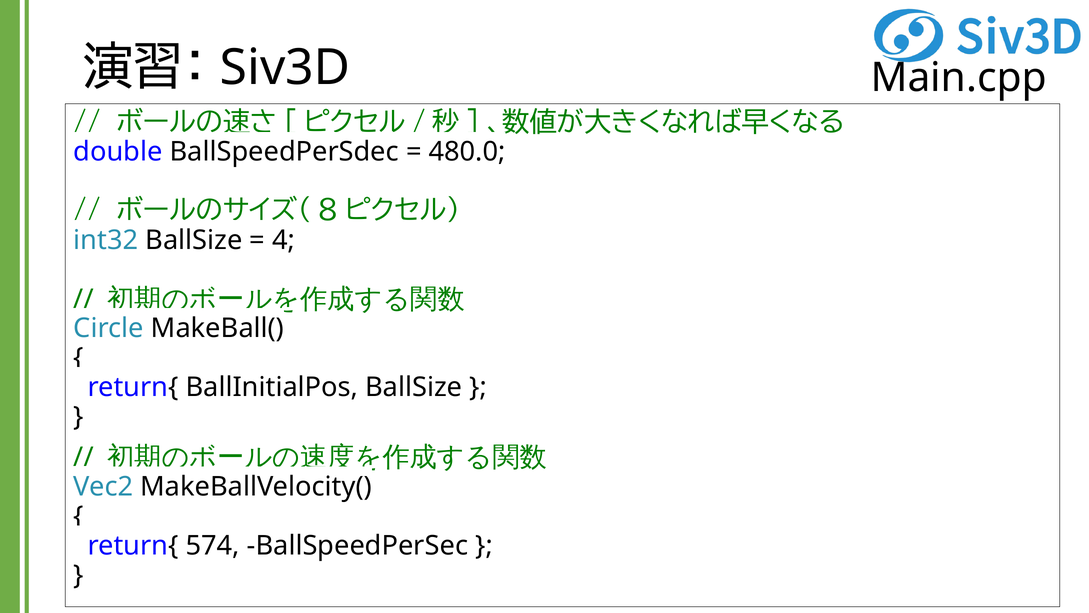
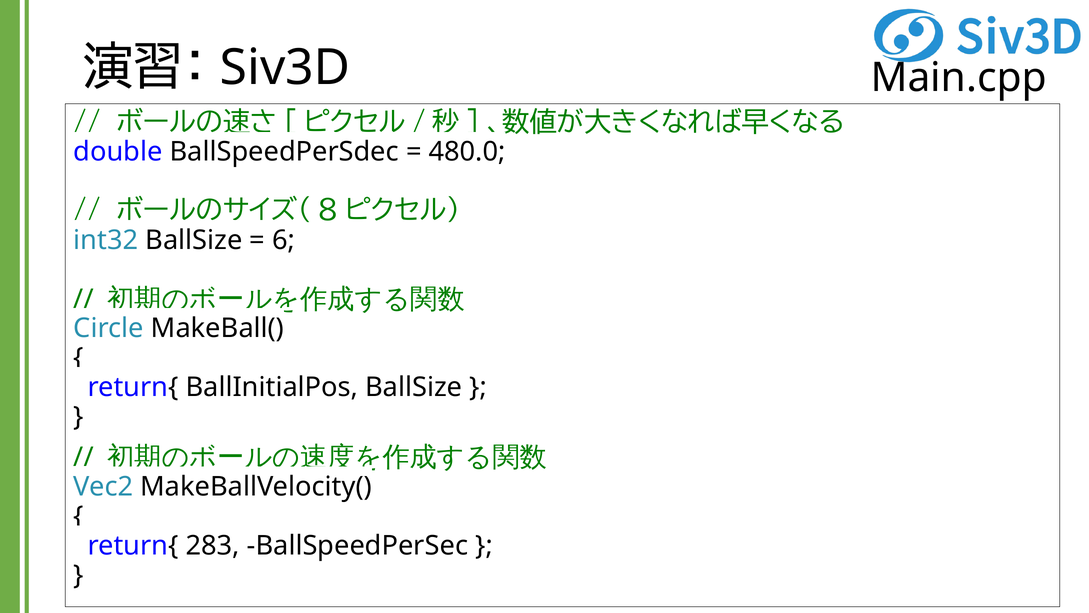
4: 4 -> 6 (284, 240)
574: 574 -> 283 (213, 545)
